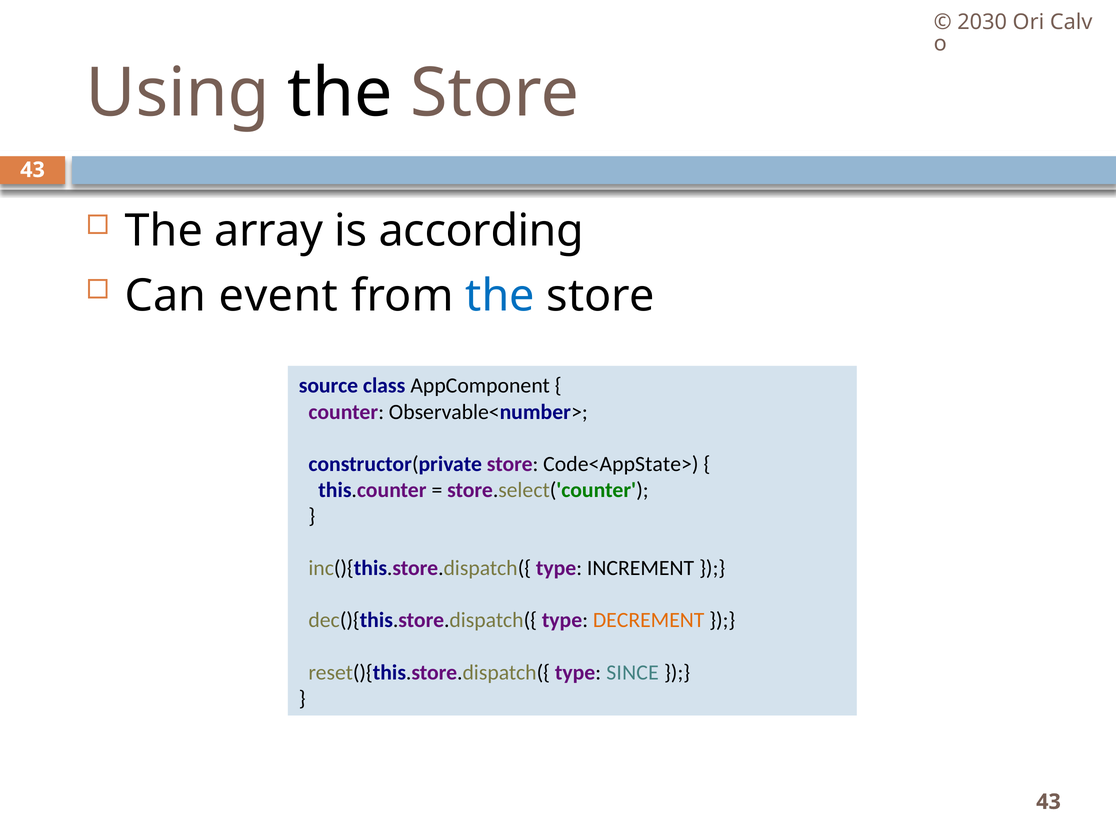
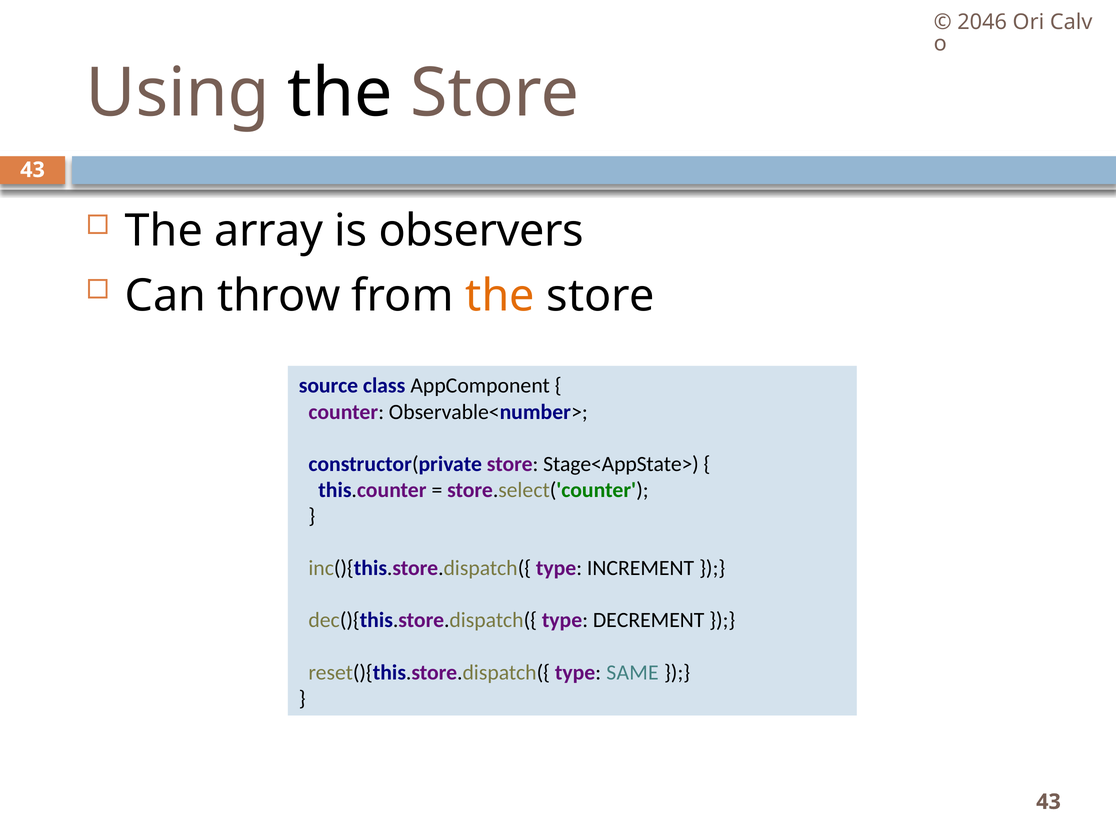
2030: 2030 -> 2046 (982, 22)
according: according -> observers (481, 231)
event: event -> throw (279, 296)
the colour: blue -> orange (500, 296)
Code<AppState>: Code<AppState> -> Stage<AppState> (621, 464)
DECREMENT colour: orange -> black (649, 620)
SINCE: SINCE -> SAME (633, 672)
